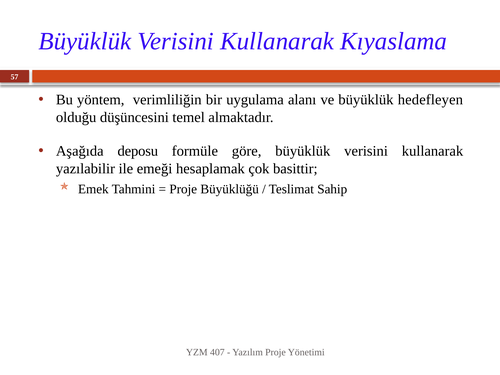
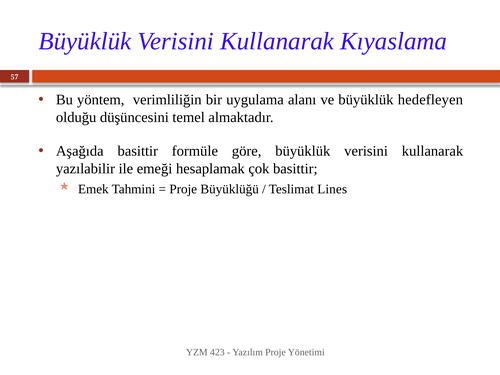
Aşağıda deposu: deposu -> basittir (138, 151)
Sahip: Sahip -> Lines (332, 189)
407: 407 -> 423 (217, 352)
